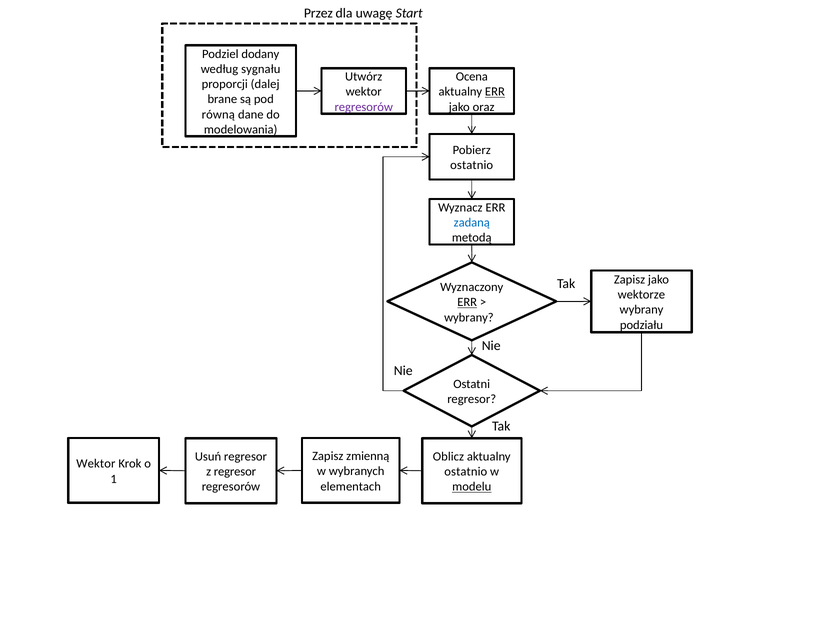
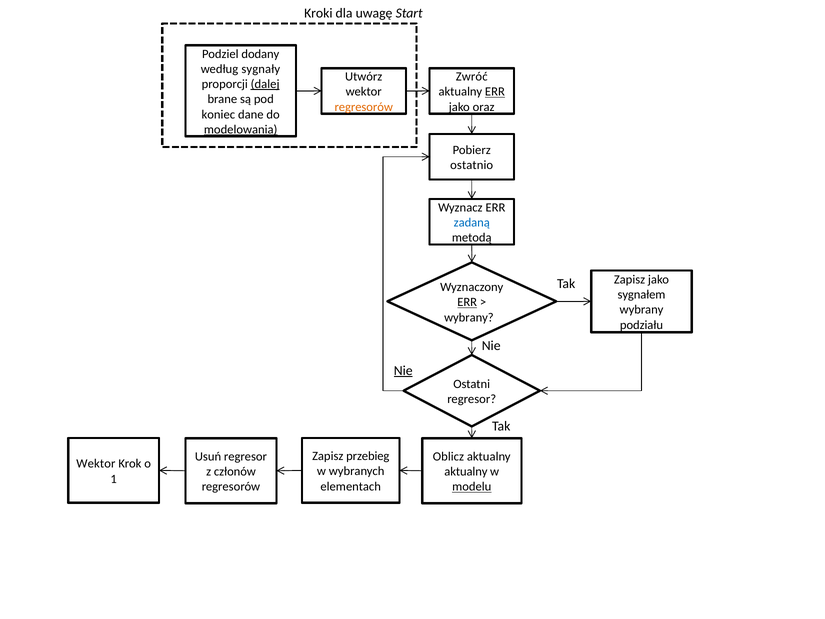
Przez: Przez -> Kroki (318, 13)
sygnału: sygnału -> sygnały (261, 69)
Ocena: Ocena -> Zwróć (472, 77)
dalej underline: none -> present (265, 84)
regresorów colour: purple -> orange (364, 107)
równą: równą -> koniec (218, 114)
modelowania underline: none -> present (241, 130)
wektorze: wektorze -> sygnałem (641, 295)
Nie underline: none -> present (403, 370)
zmienną: zmienną -> przebieg (368, 456)
z regresor: regresor -> członów (235, 471)
ostatnio: ostatnio -> aktualny (466, 471)
